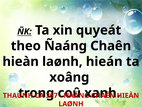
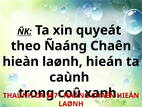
xoâng: xoâng -> caùnh (69, 77)
